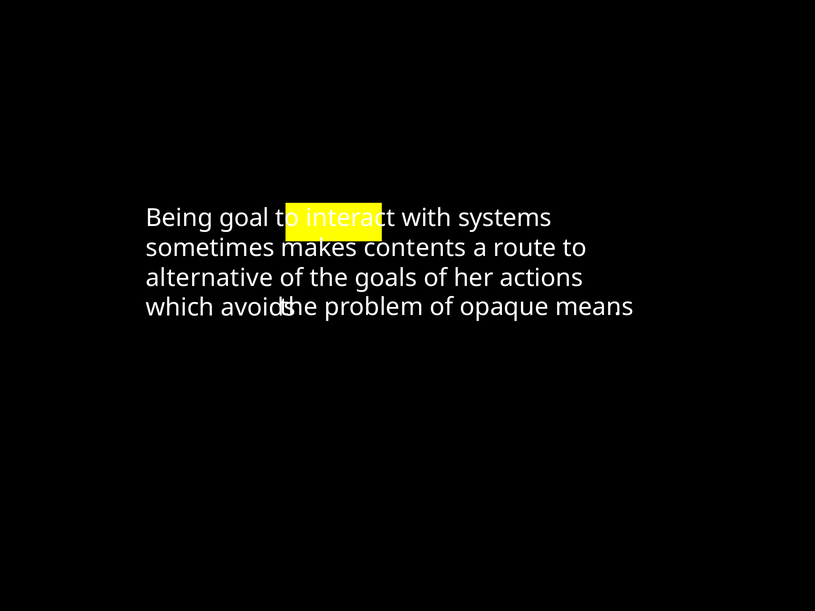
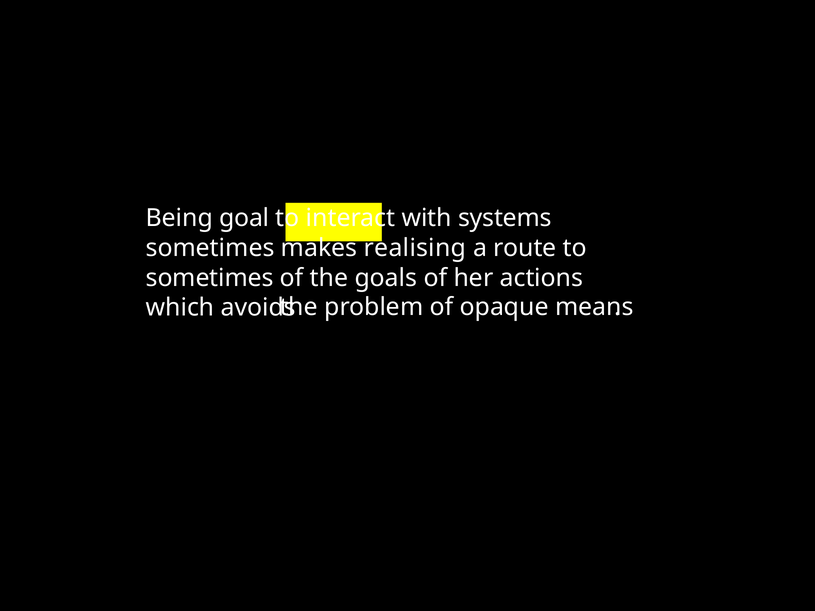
contents: contents -> realising (415, 248)
alternative: alternative -> sometimes (210, 278)
